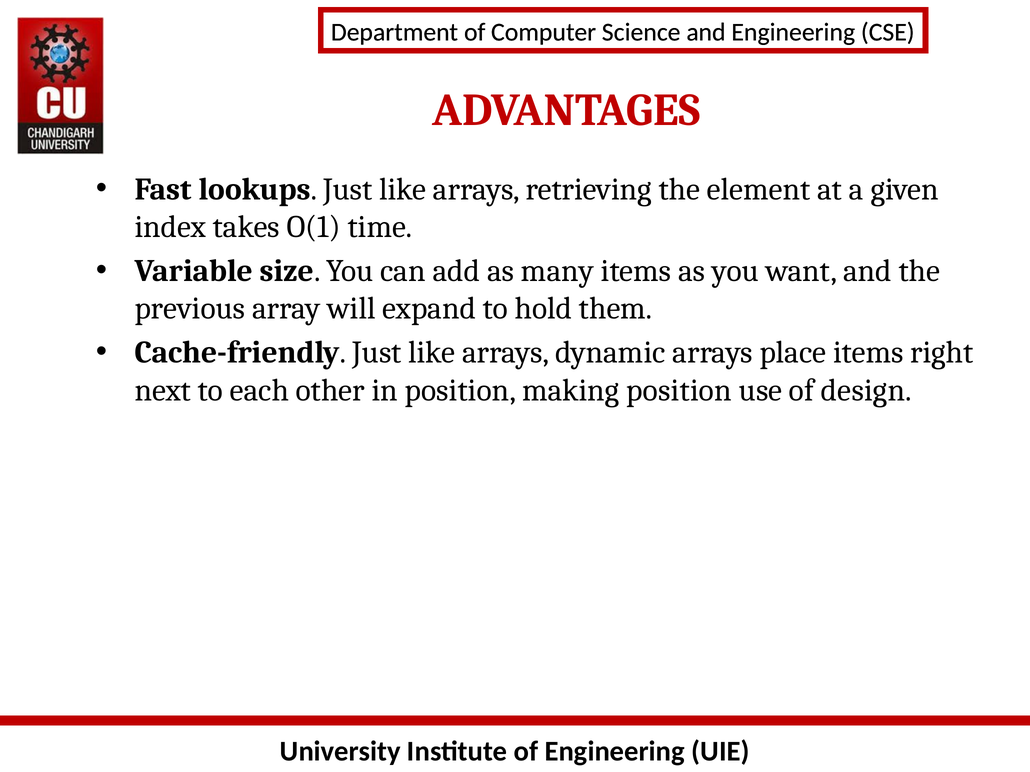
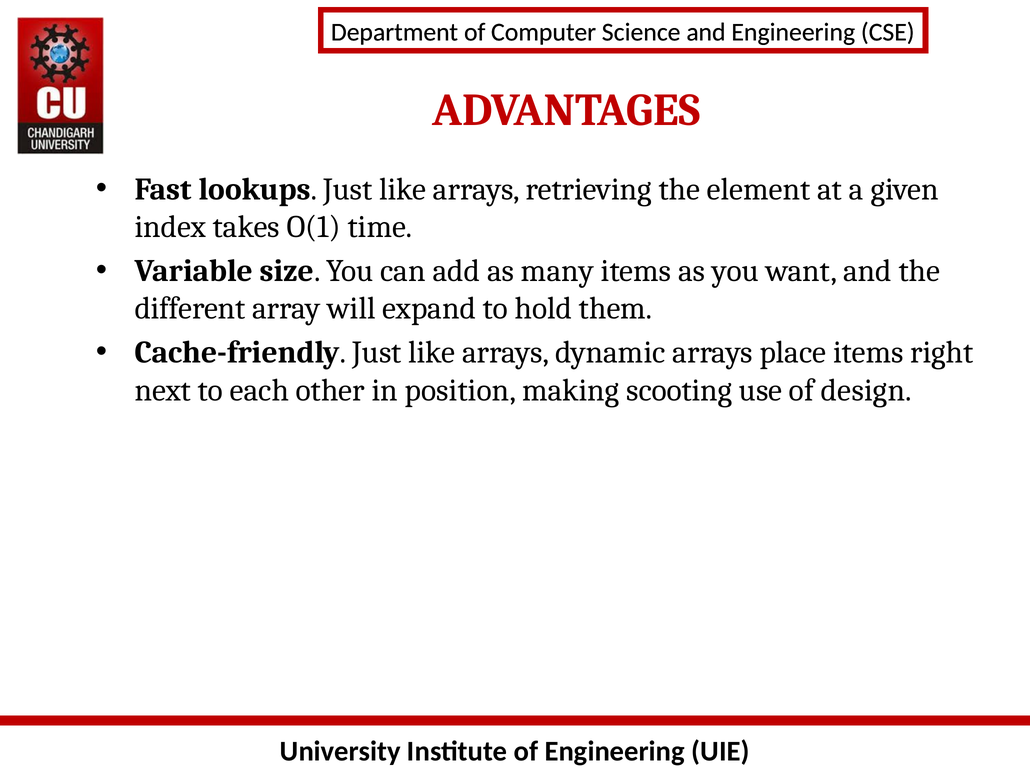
previous: previous -> different (190, 309)
making position: position -> scooting (679, 391)
